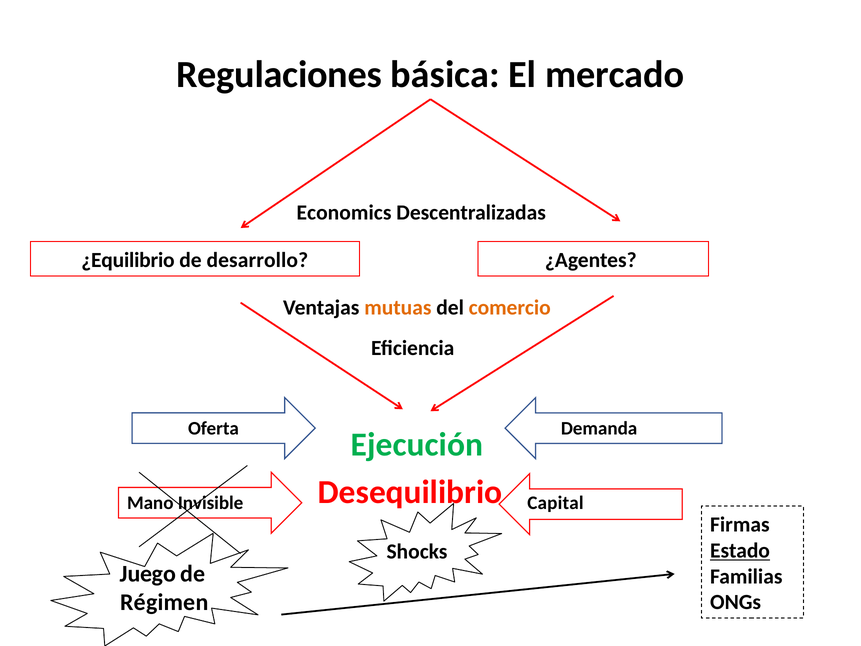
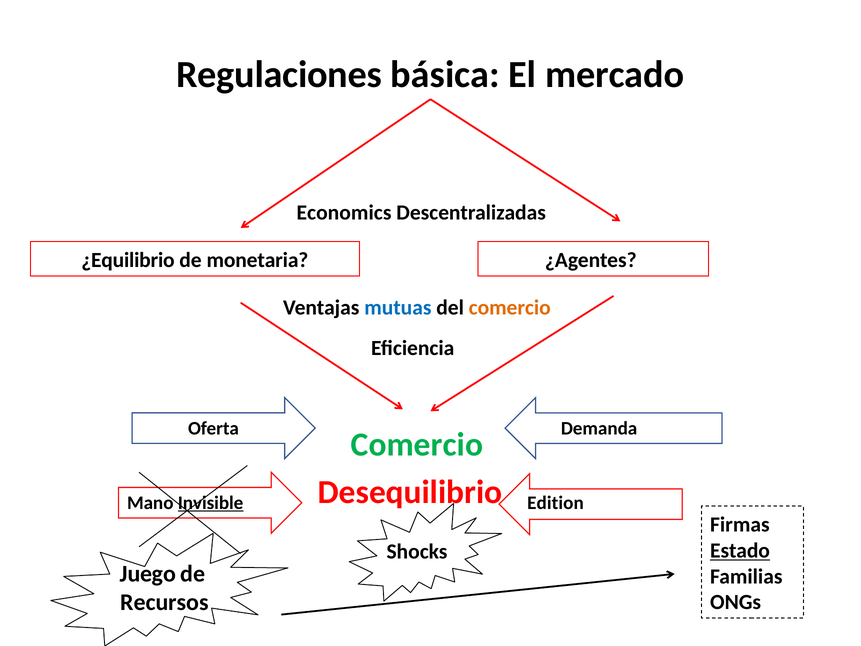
desarrollo: desarrollo -> monetaria (257, 260)
mutuas colour: orange -> blue (398, 308)
Ejecución: Ejecución -> Comercio (417, 444)
Invisible underline: none -> present (211, 503)
Capital: Capital -> Edition (555, 503)
Régimen: Régimen -> Recursos (164, 602)
